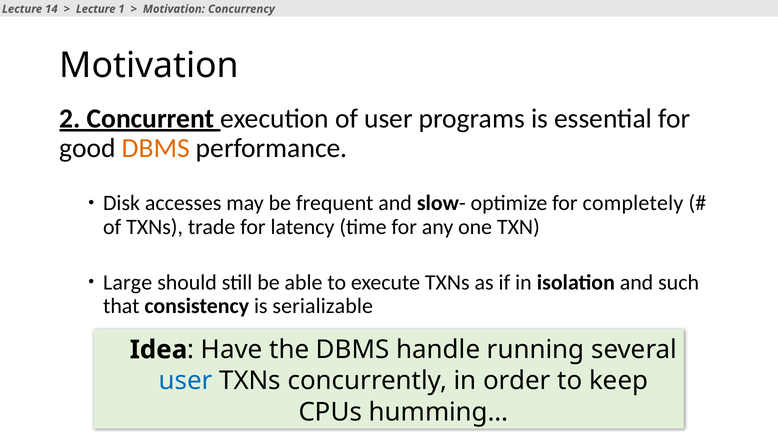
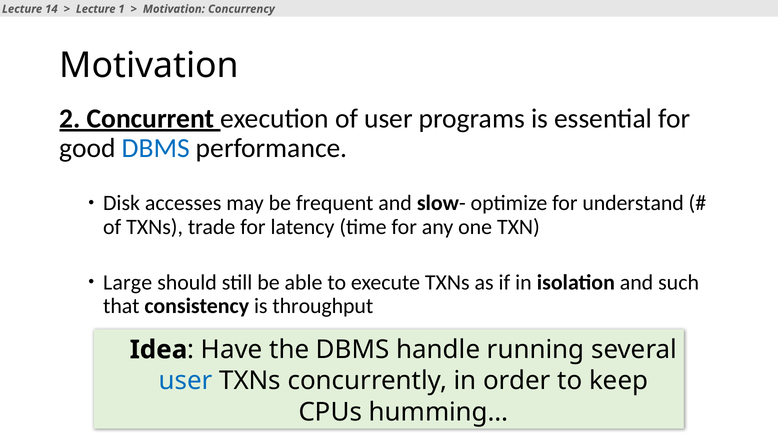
DBMS colour: orange -> blue (156, 148)
completely: completely -> understand (633, 203)
serializable: serializable -> throughput (323, 306)
